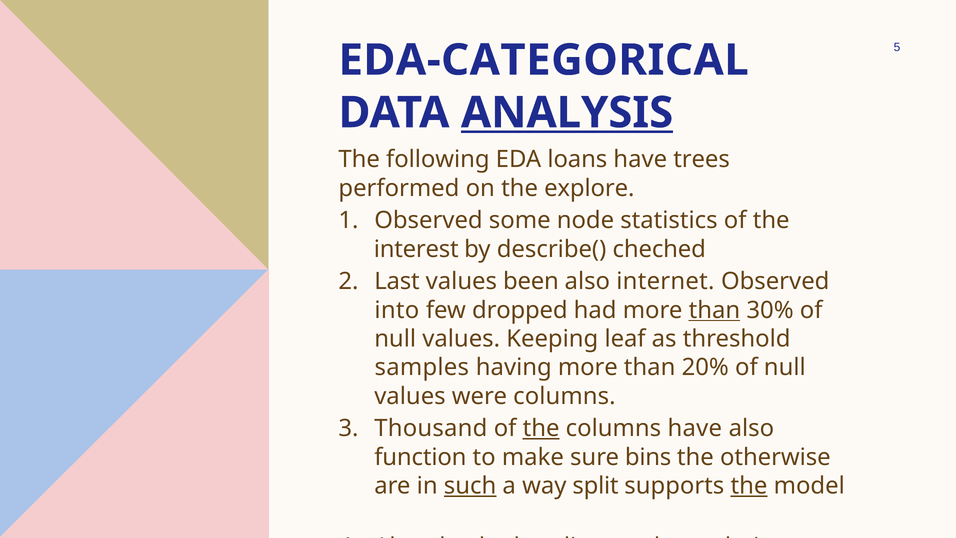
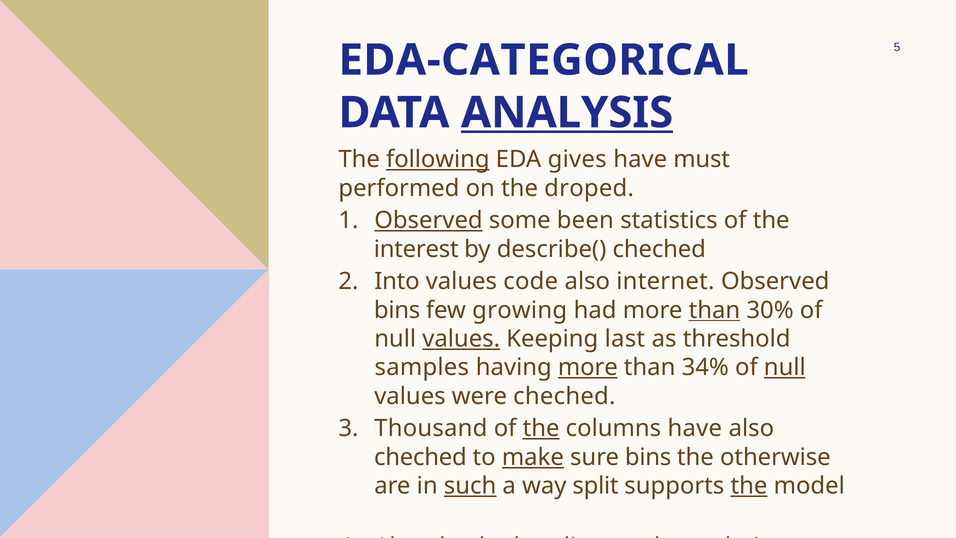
following underline: none -> present (438, 160)
loans: loans -> gives (577, 160)
trees: trees -> must (702, 160)
explore: explore -> droped (589, 188)
Observed underline: none -> present (428, 220)
node: node -> been (585, 220)
Last: Last -> Into (397, 281)
been: been -> code (531, 281)
into: into -> bins (397, 310)
dropped: dropped -> growing (520, 310)
values underline: none -> present (461, 339)
leaf: leaf -> last (625, 339)
more underline: none -> present (588, 367)
20%: 20% -> 34% (705, 367)
null underline: none -> present (785, 367)
were columns: columns -> cheched (564, 396)
function: function -> cheched (420, 457)
make underline: none -> present (533, 457)
